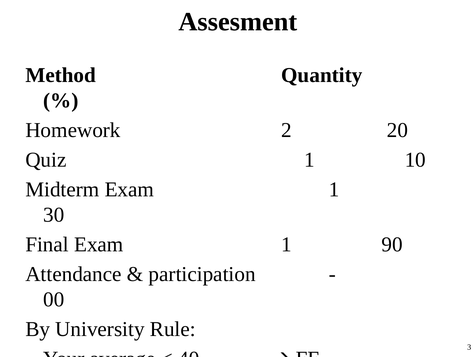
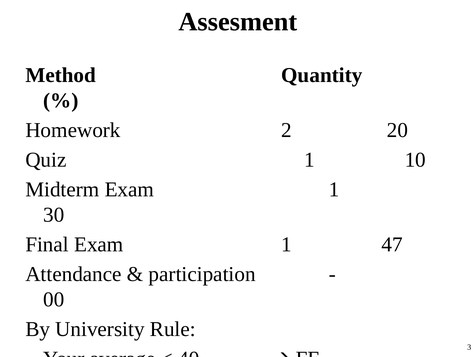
90: 90 -> 47 (392, 244)
